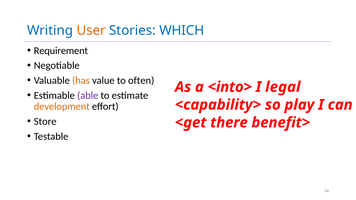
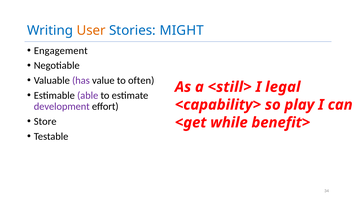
WHICH: WHICH -> MIGHT (182, 31)
Requirement: Requirement -> Engagement (61, 51)
has colour: orange -> purple (81, 81)
<into>: <into> -> <still> (230, 87)
development colour: orange -> purple (62, 107)
there: there -> while (229, 123)
